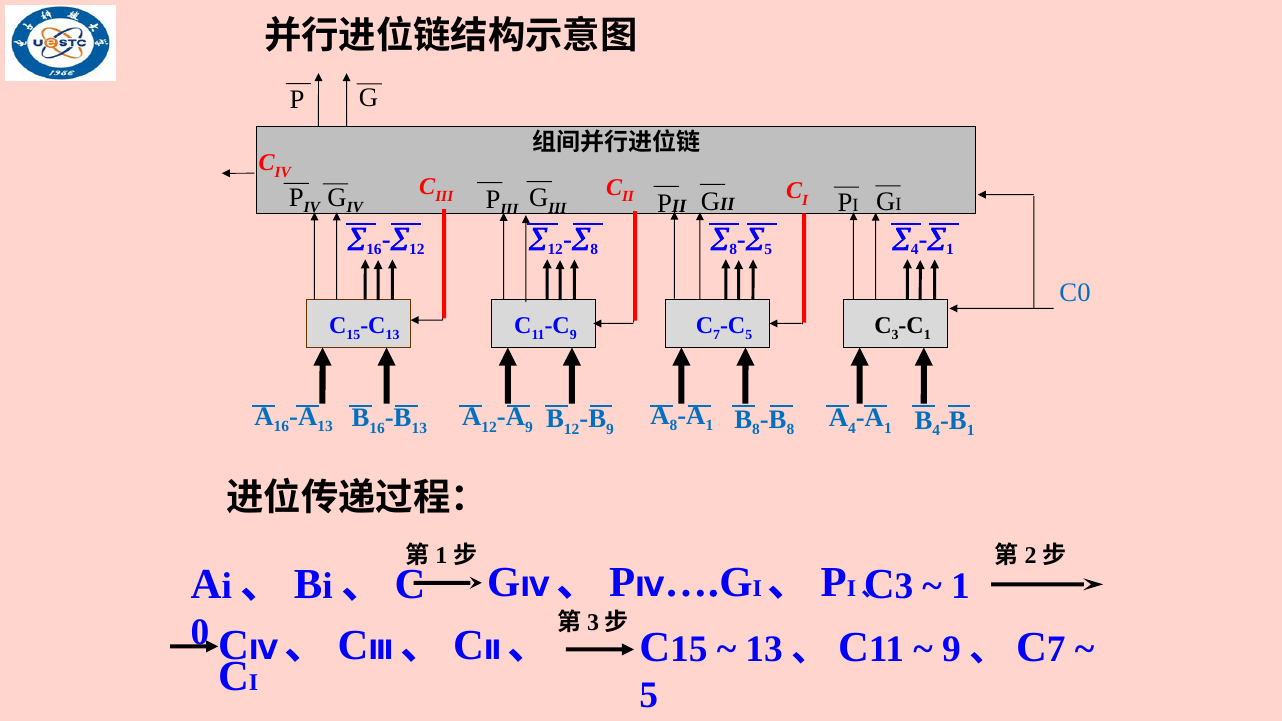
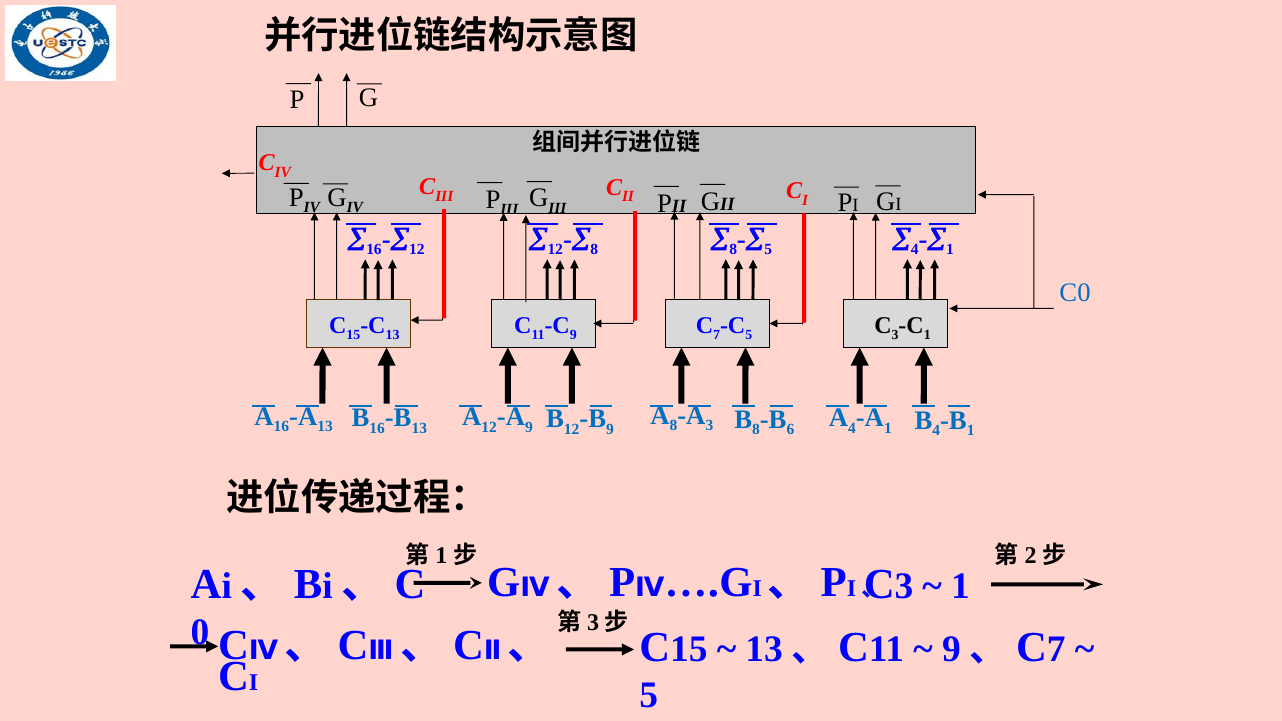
1: 1 -> 3 (709, 426)
8: 8 -> 6 (791, 430)
